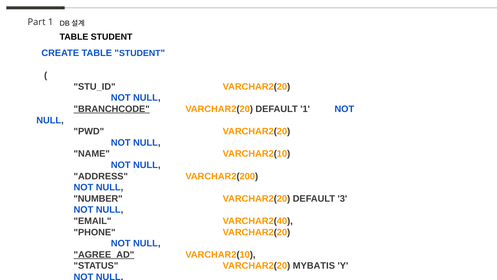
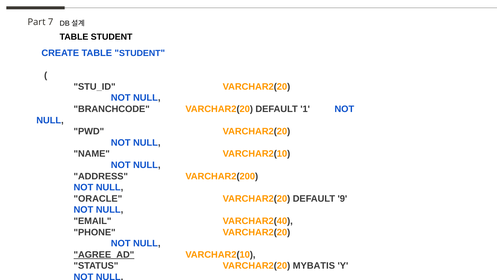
Part 1: 1 -> 7 (51, 22)
BRANCHCODE underline: present -> none (112, 109)
NUMBER: NUMBER -> ORACLE (98, 198)
3: 3 -> 9 (342, 198)
